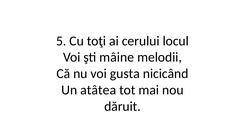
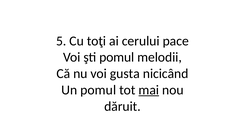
locul: locul -> pace (176, 41)
şti mâine: mâine -> pomul (117, 57)
Un atâtea: atâtea -> pomul (98, 90)
mai underline: none -> present (149, 90)
